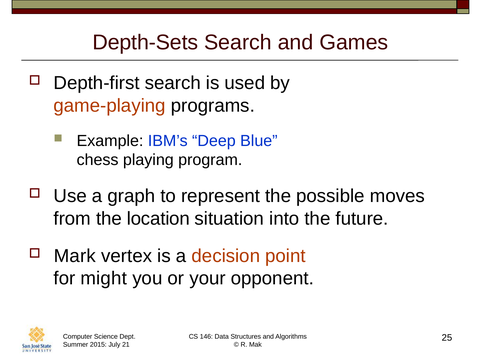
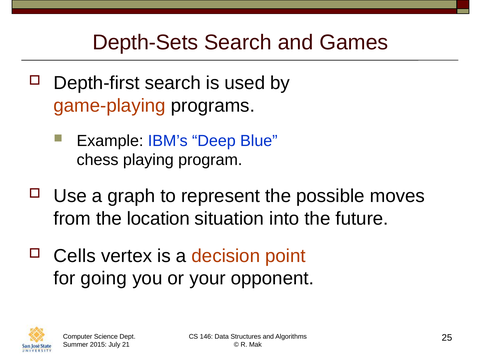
Mark: Mark -> Cells (75, 256)
might: might -> going (104, 278)
